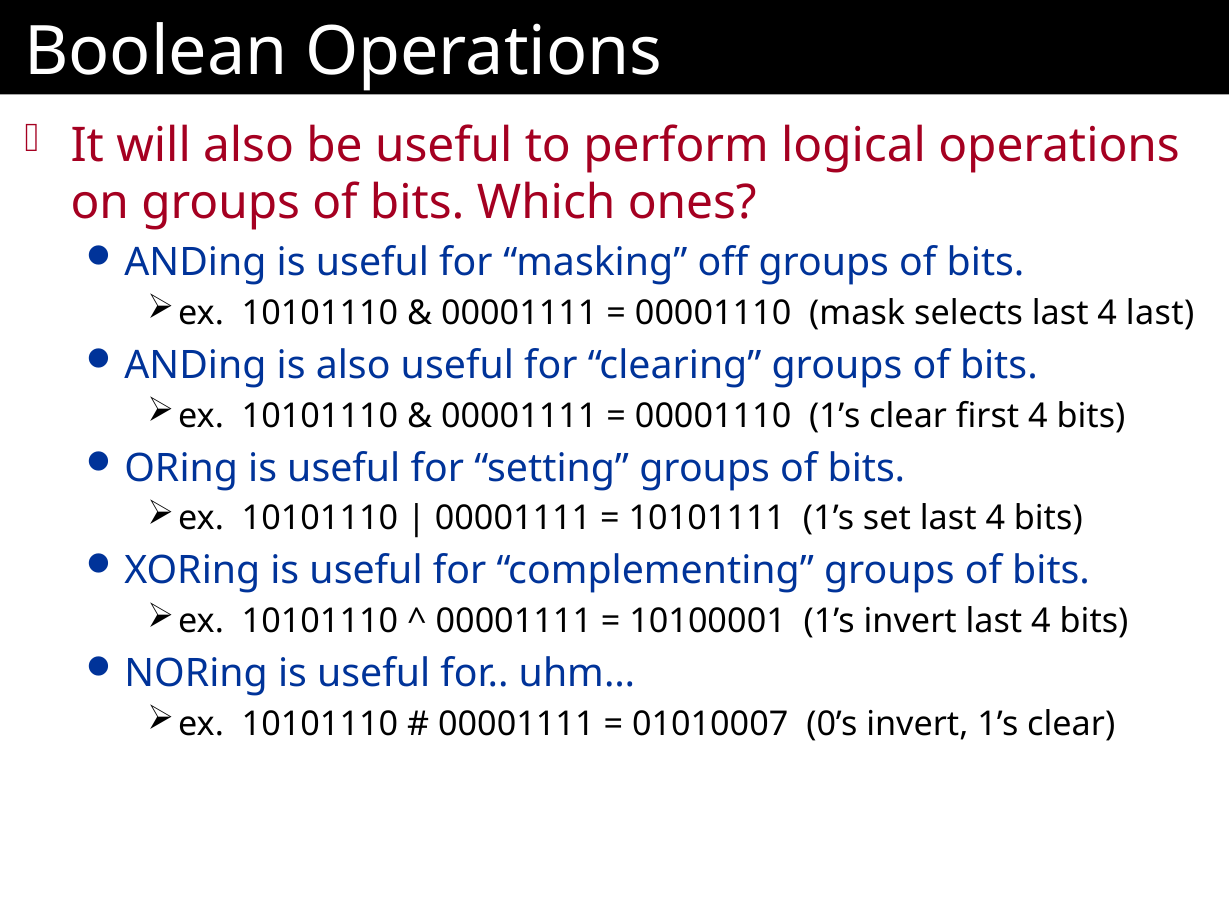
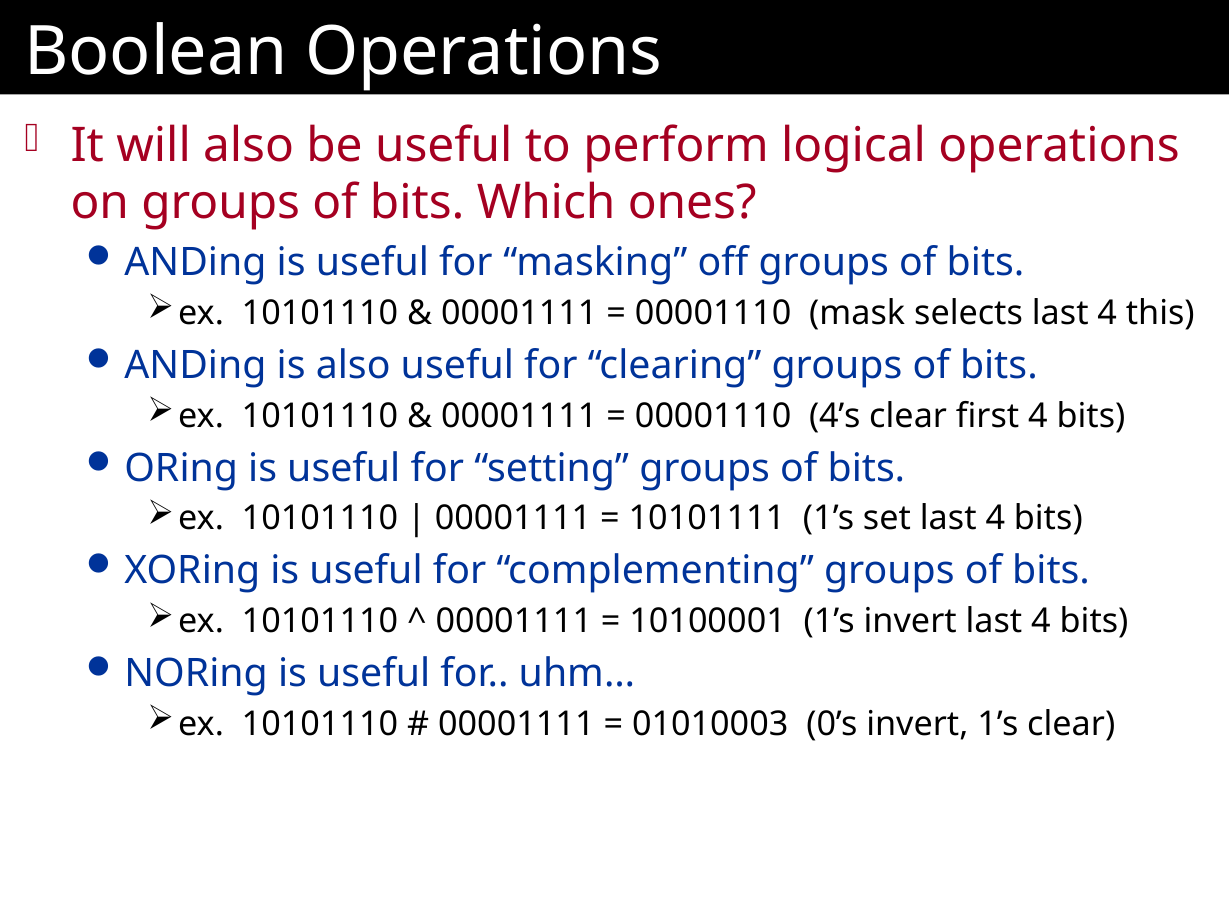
4 last: last -> this (1160, 313)
00001110 1’s: 1’s -> 4’s (835, 416)
01010007: 01010007 -> 01010003 (710, 724)
